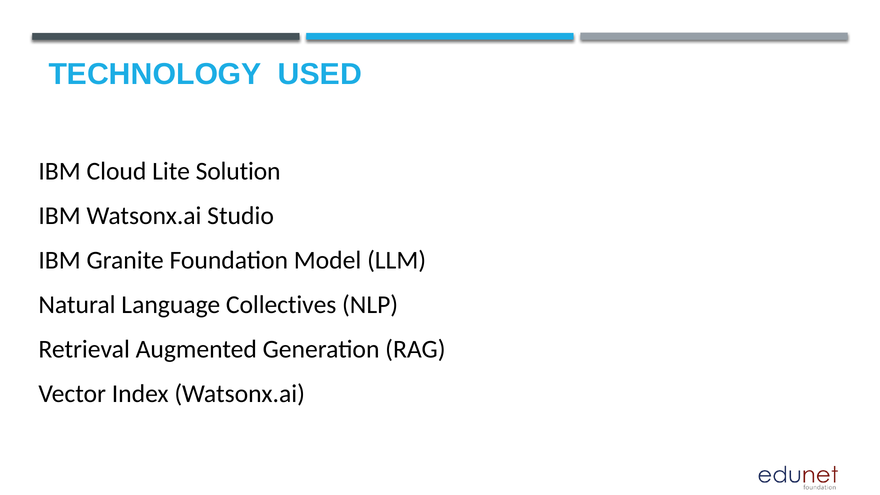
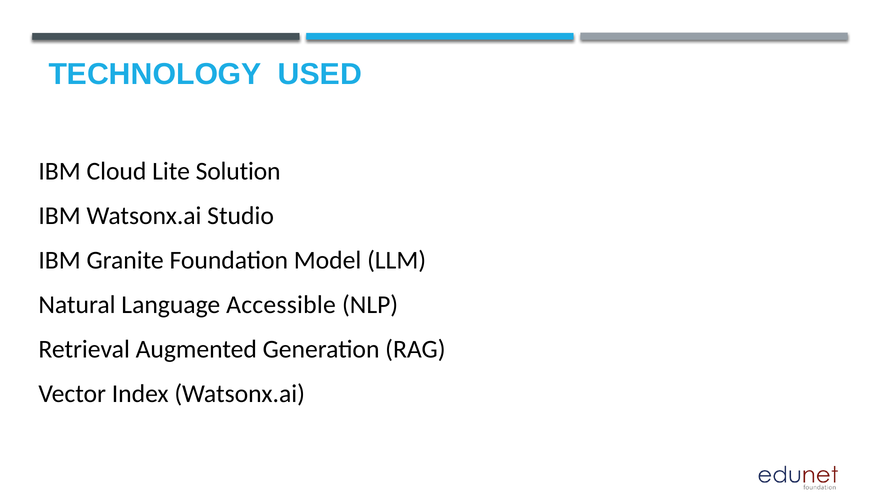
Collectives: Collectives -> Accessible (281, 305)
